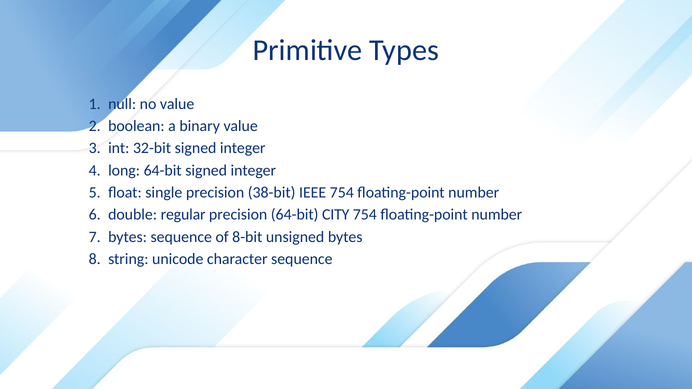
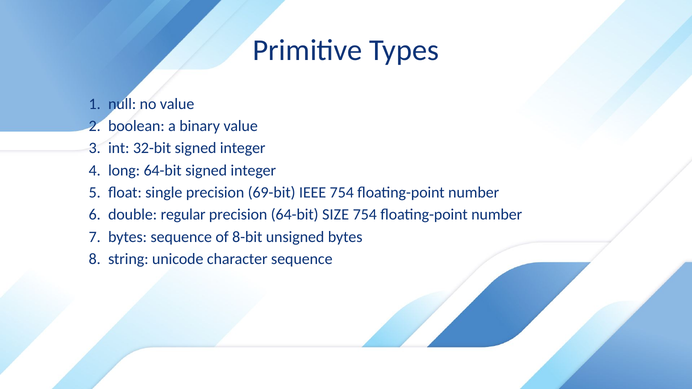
38-bit: 38-bit -> 69-bit (272, 193)
CITY: CITY -> SIZE (336, 215)
